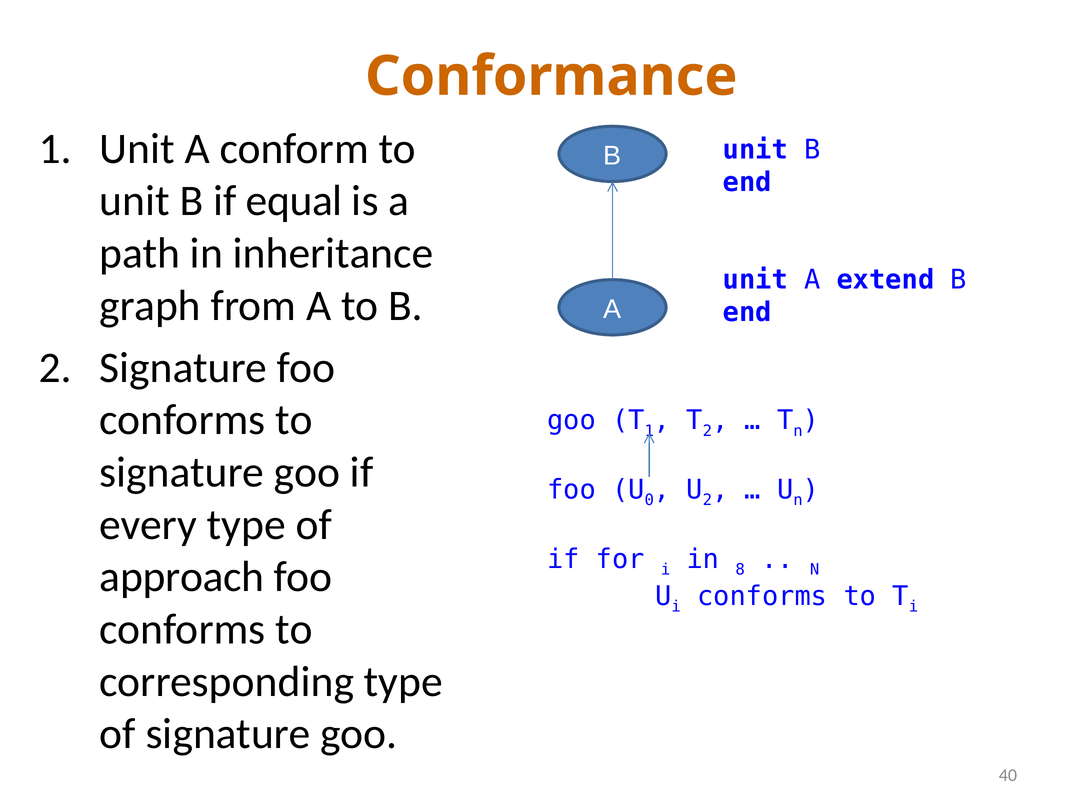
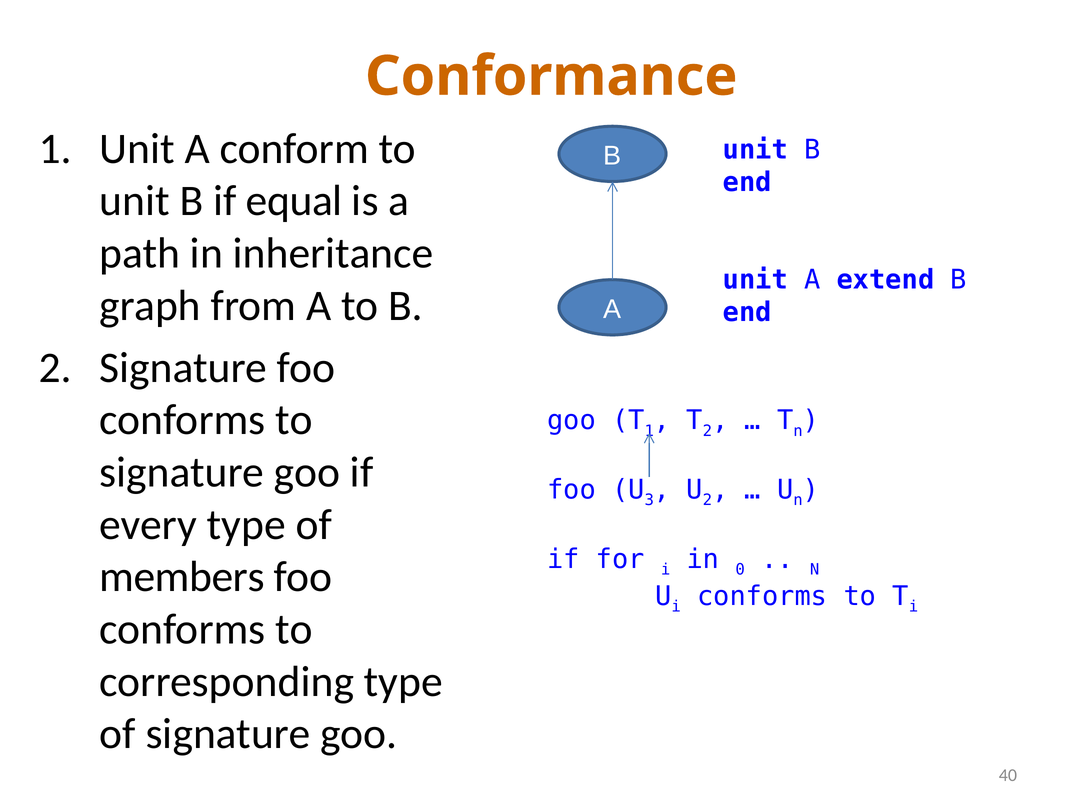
0: 0 -> 3 (649, 500)
8: 8 -> 0 (740, 569)
approach: approach -> members (182, 577)
